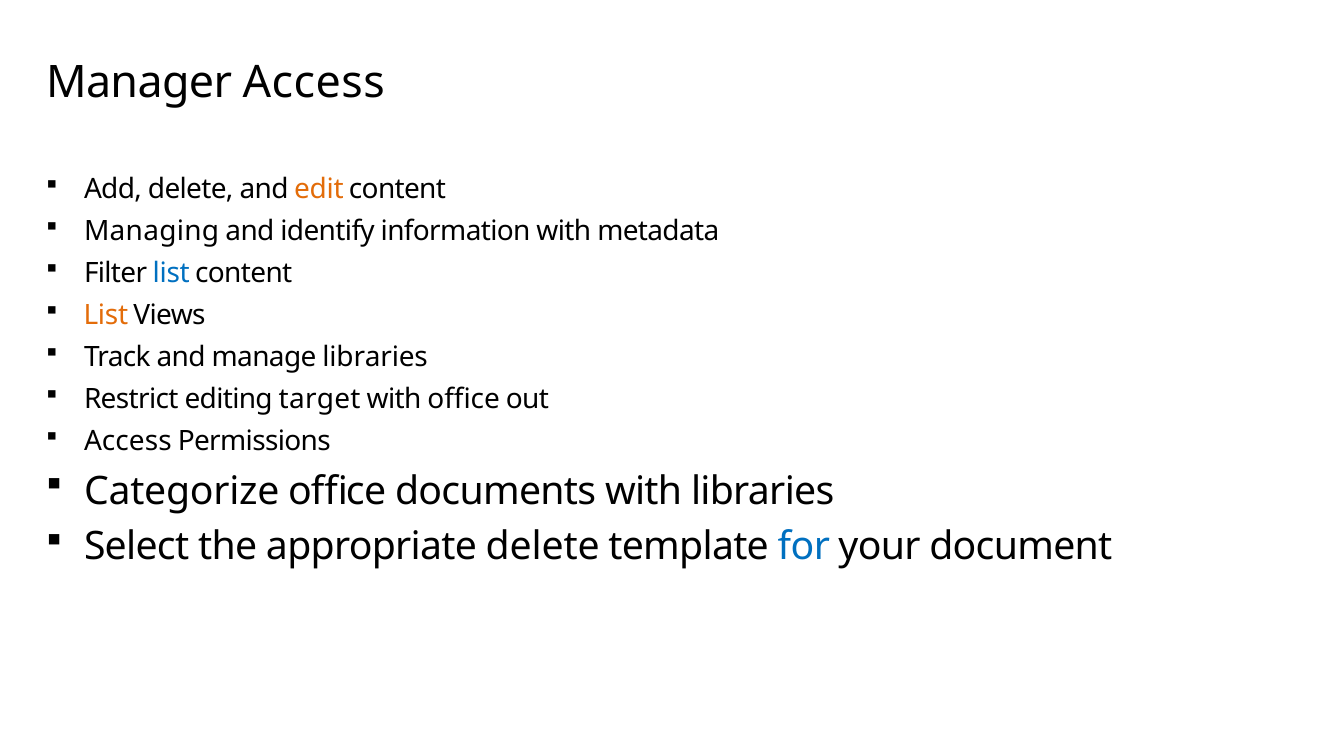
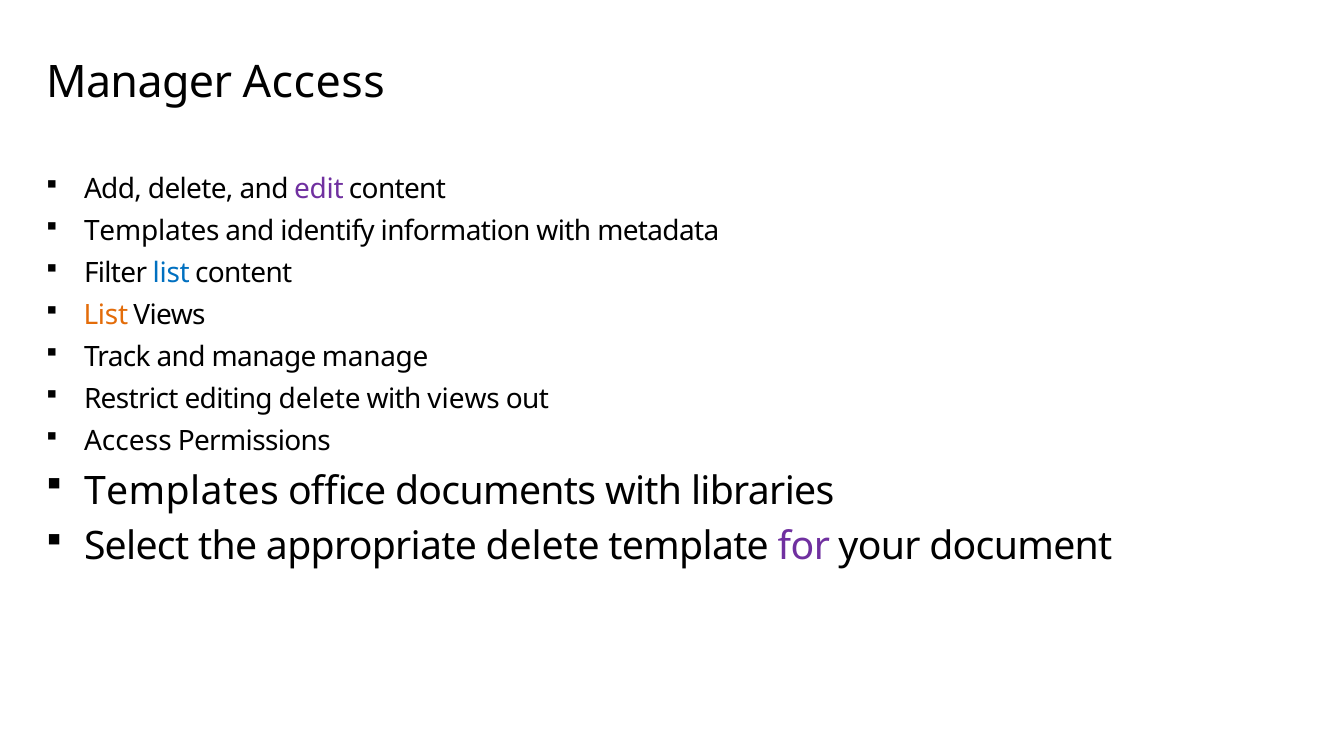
edit colour: orange -> purple (319, 189)
Managing: Managing -> Templates (152, 232)
manage libraries: libraries -> manage (375, 358)
editing target: target -> delete (320, 400)
with office: office -> views (464, 400)
Categorize: Categorize -> Templates (181, 491)
for colour: blue -> purple (804, 547)
